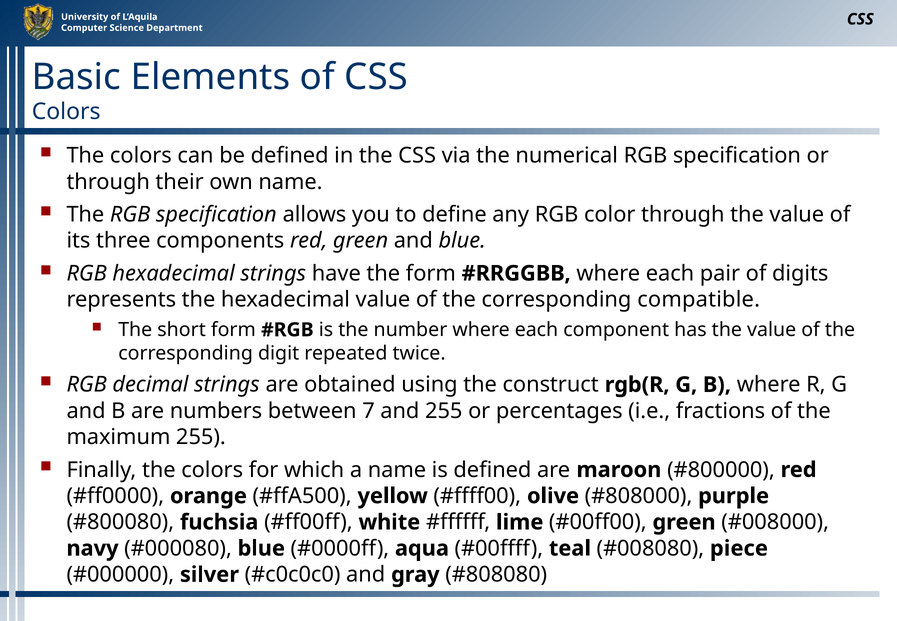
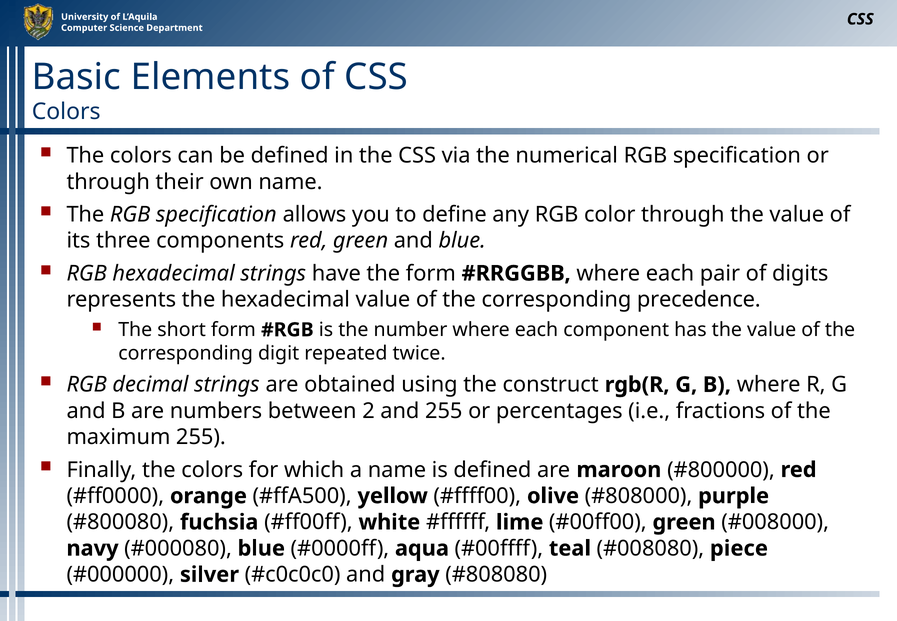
compatible: compatible -> precedence (699, 300)
7: 7 -> 2 (369, 411)
